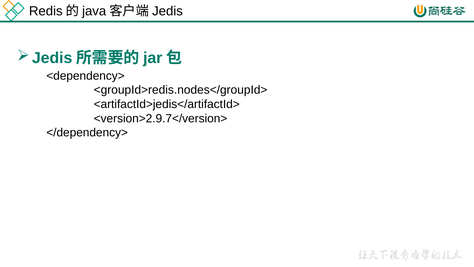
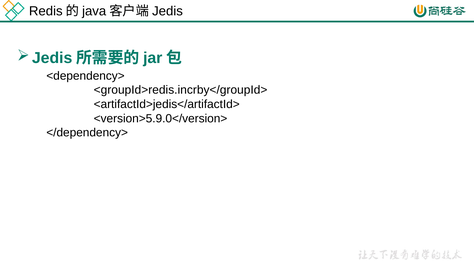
<groupId>redis.nodes</groupId>: <groupId>redis.nodes</groupId> -> <groupId>redis.incrby</groupId> (181, 90)
<version>2.9.7</version>: <version>2.9.7</version> -> <version>5.9.0</version> (161, 118)
